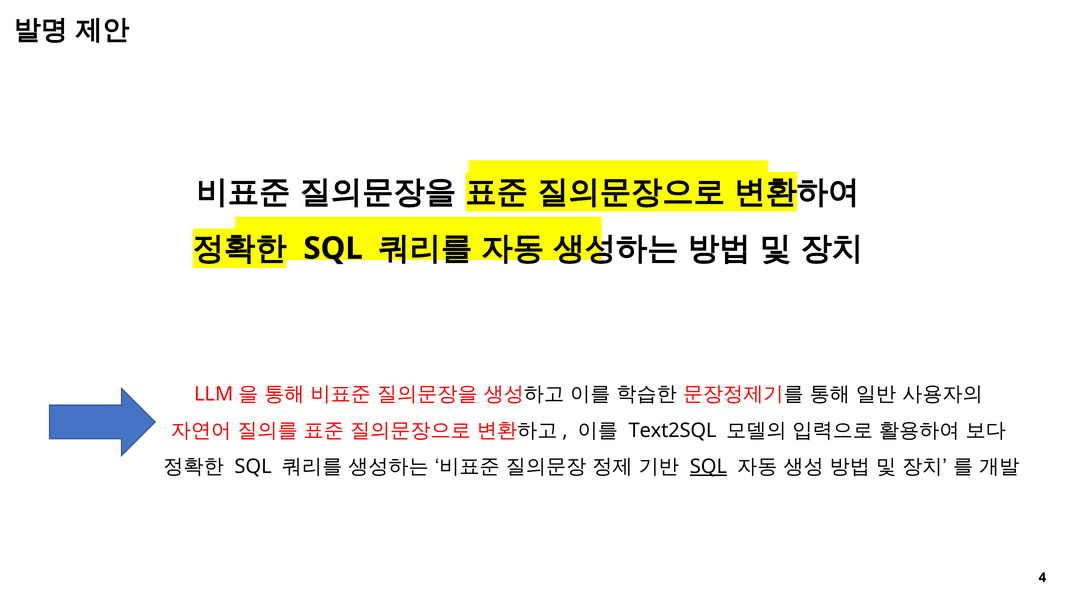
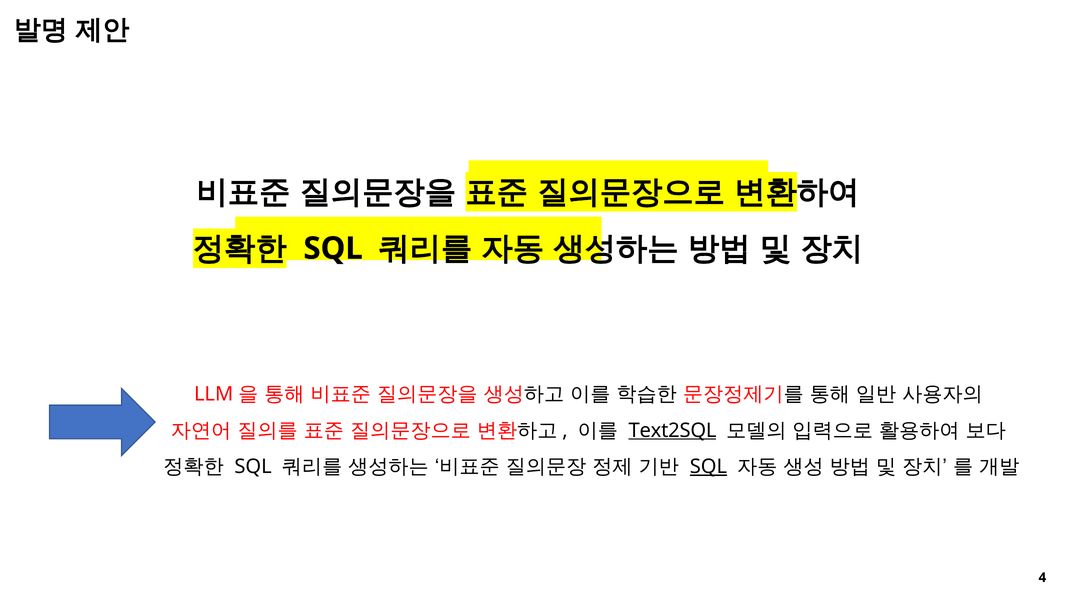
Text2SQL underline: none -> present (673, 430)
